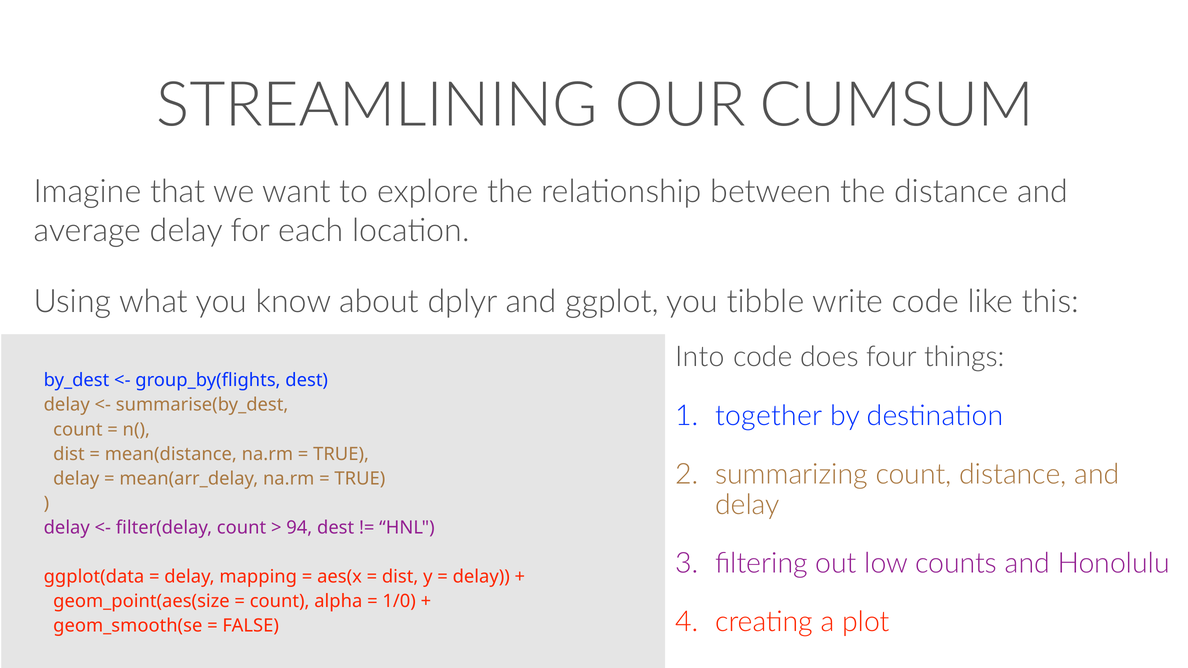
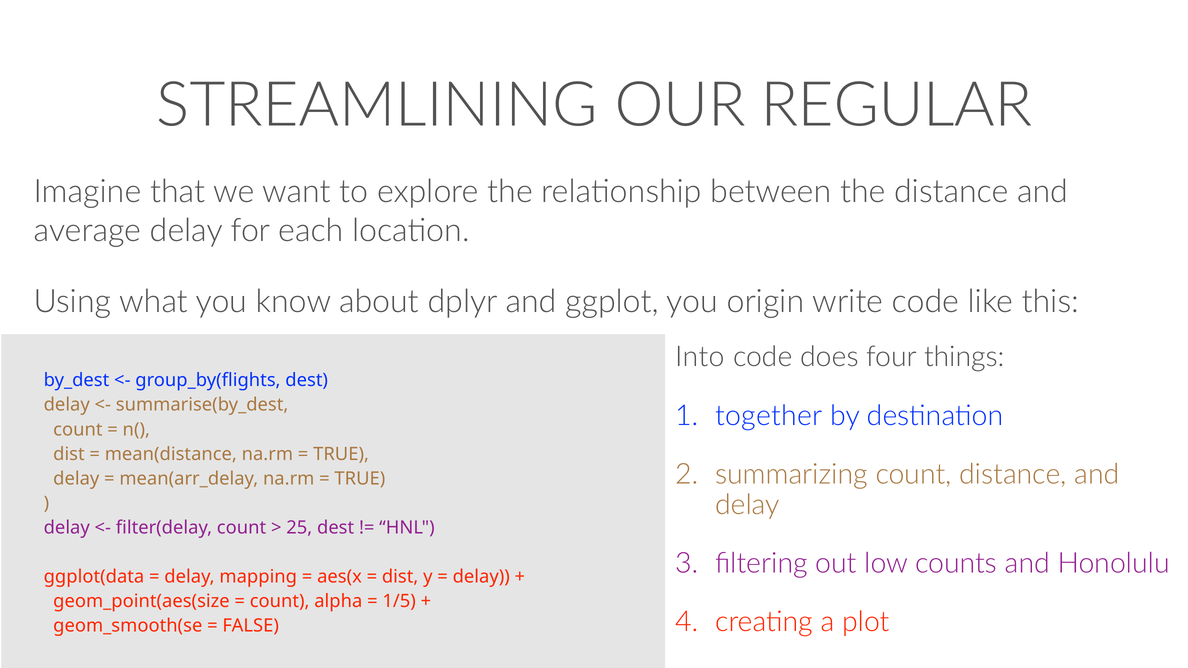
CUMSUM: CUMSUM -> REGULAR (896, 105)
tibble: tibble -> origin (765, 302)
94: 94 -> 25 (299, 528)
1/0: 1/0 -> 1/5 (399, 601)
